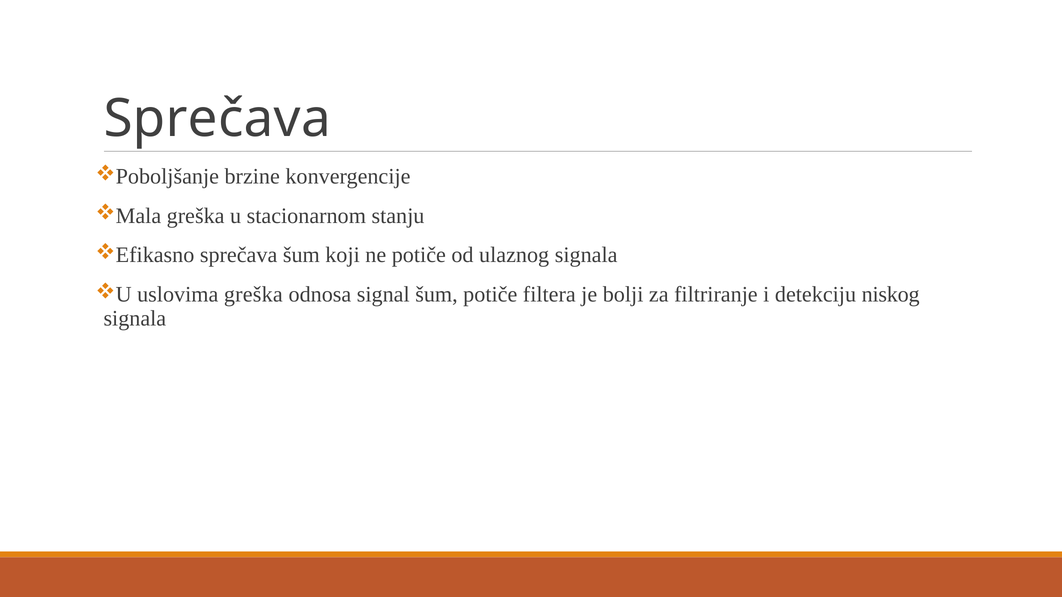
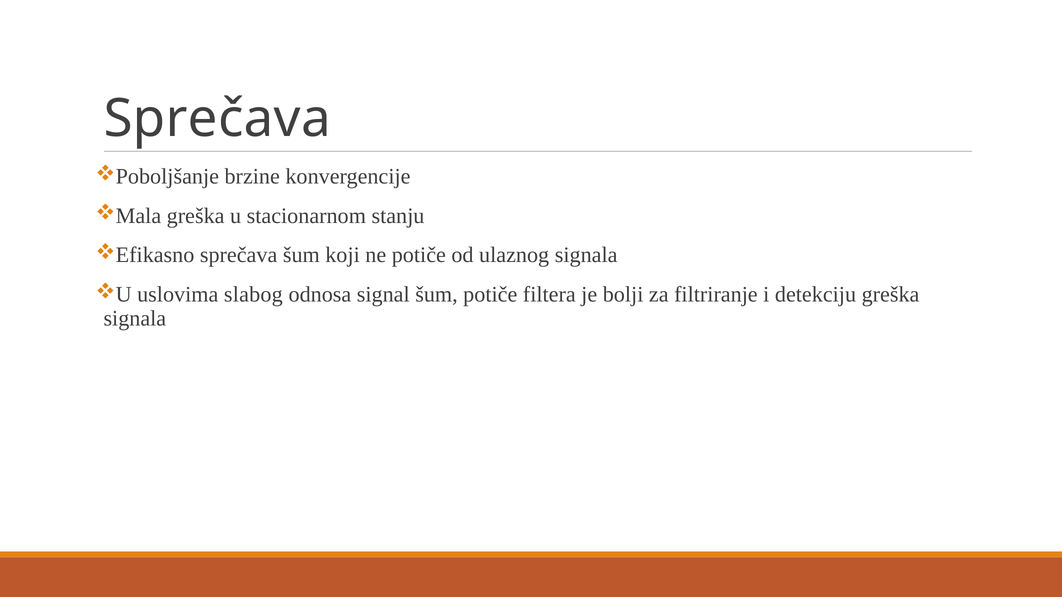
uslovima greška: greška -> slabog (253, 295)
detekciju niskog: niskog -> greška (891, 295)
